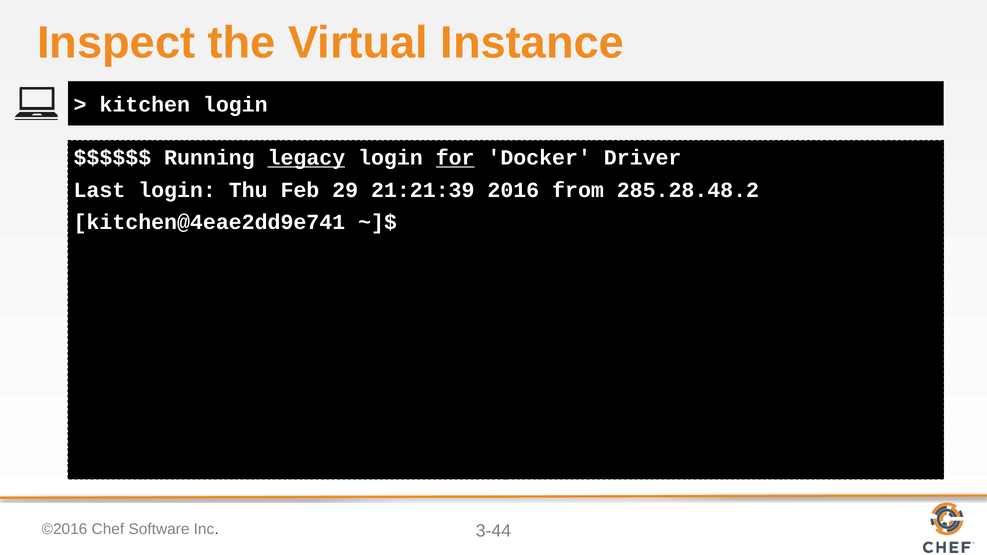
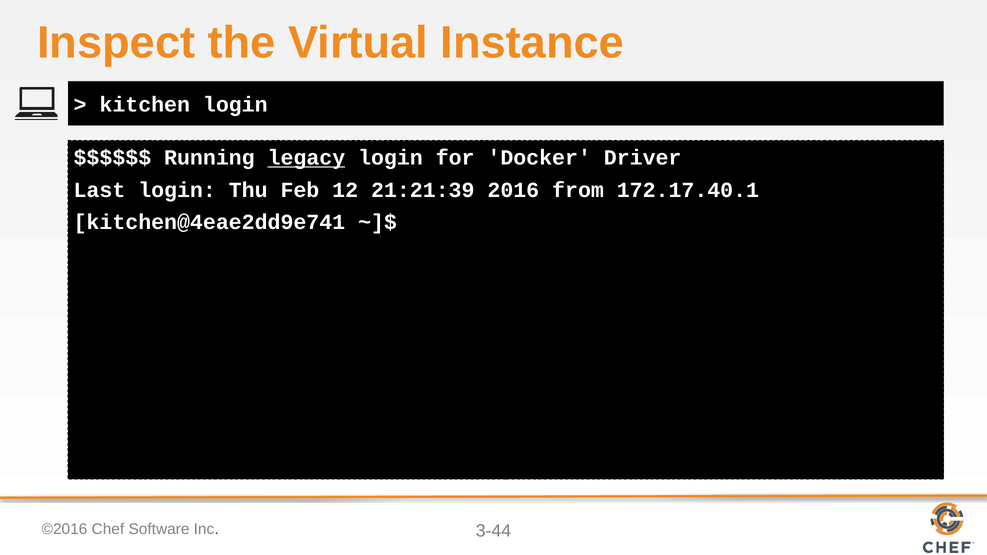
for underline: present -> none (455, 158)
29: 29 -> 12 (345, 190)
285.28.48.2: 285.28.48.2 -> 172.17.40.1 (688, 190)
